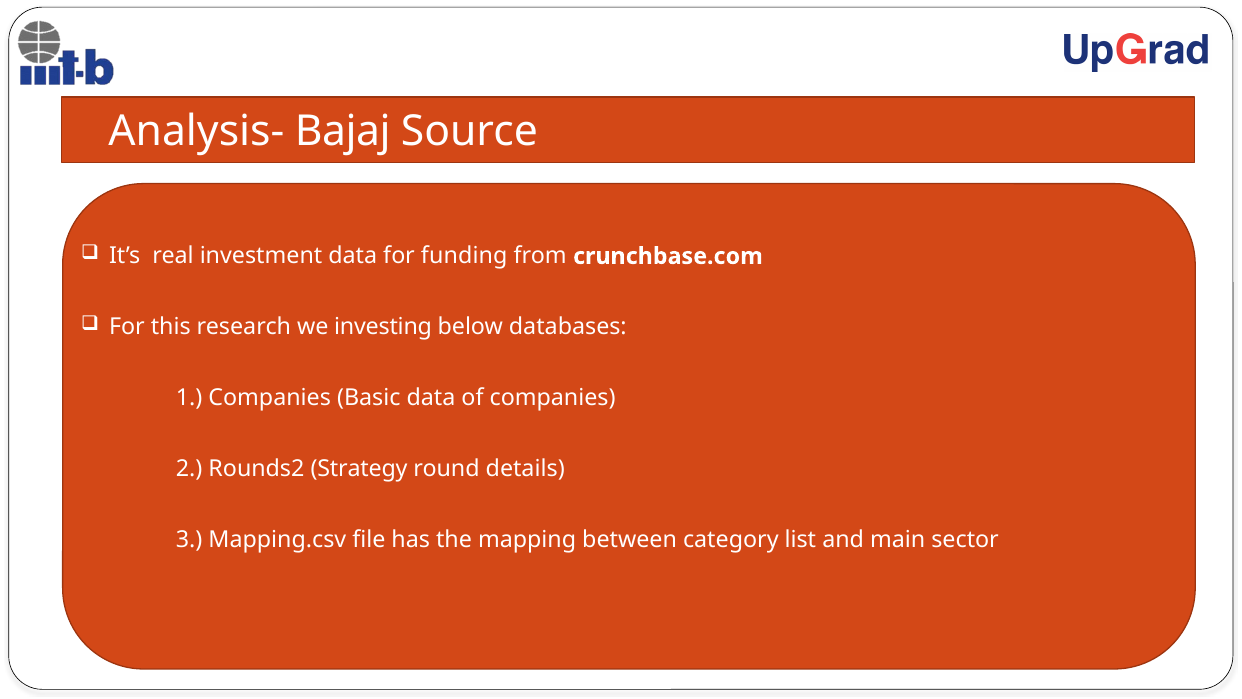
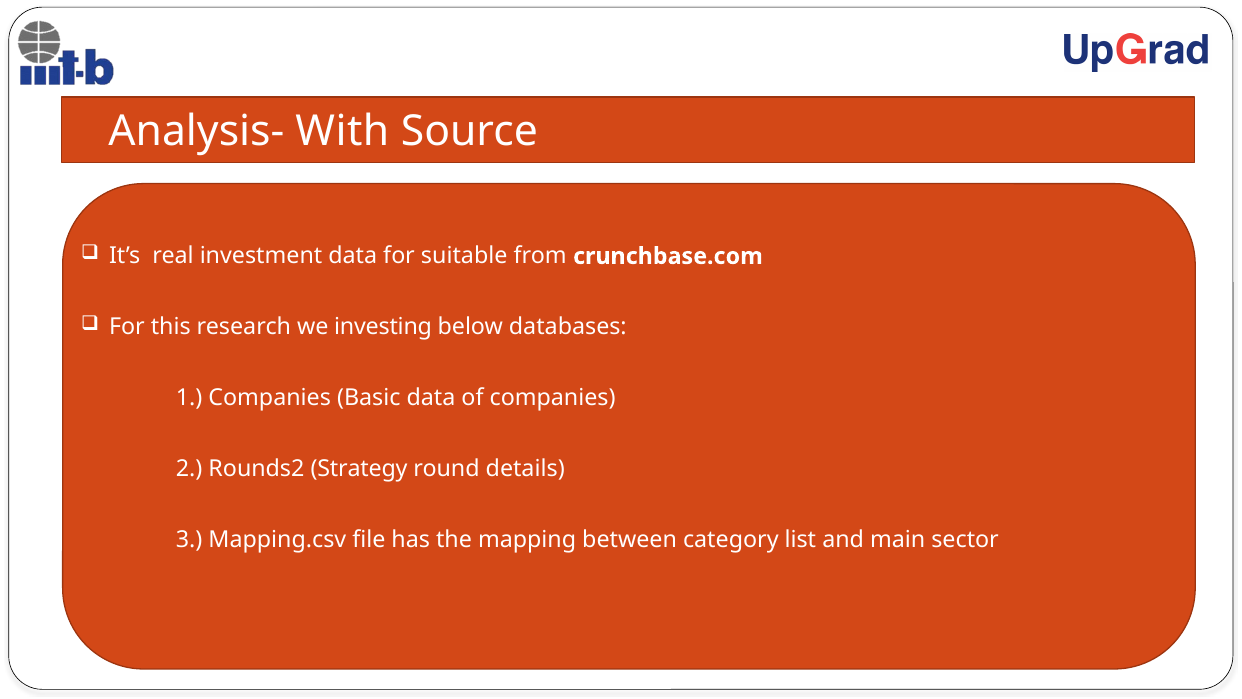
Bajaj: Bajaj -> With (342, 131)
funding: funding -> suitable (464, 256)
